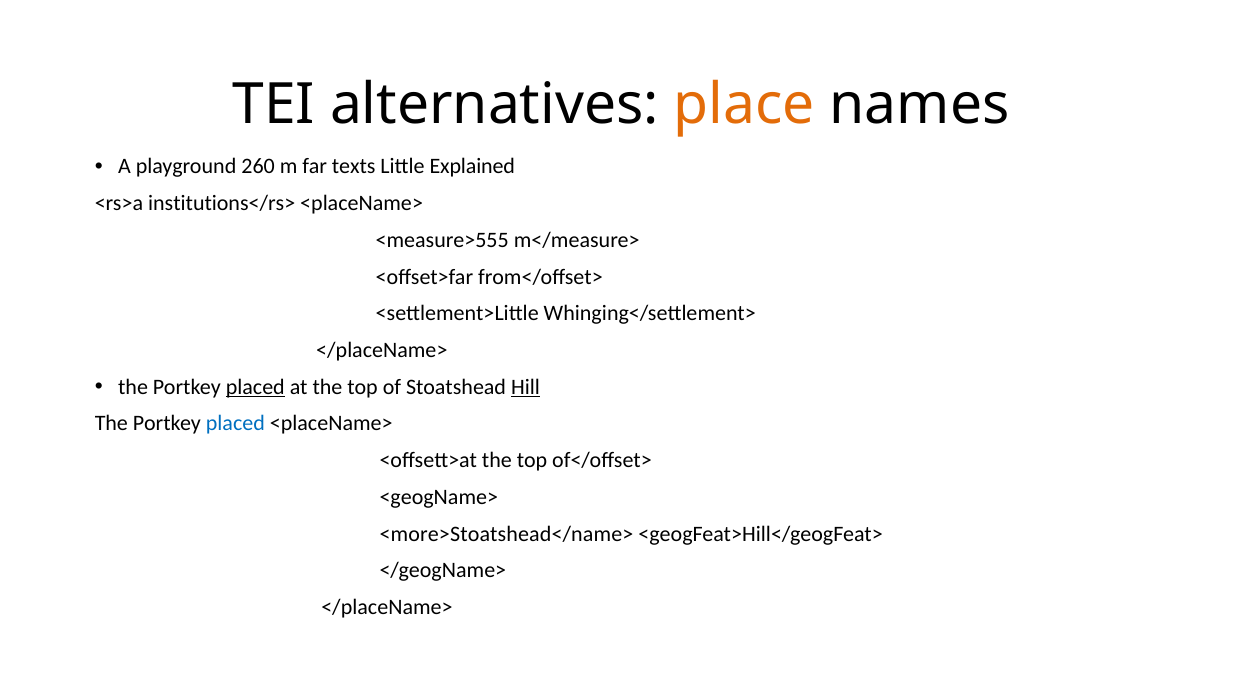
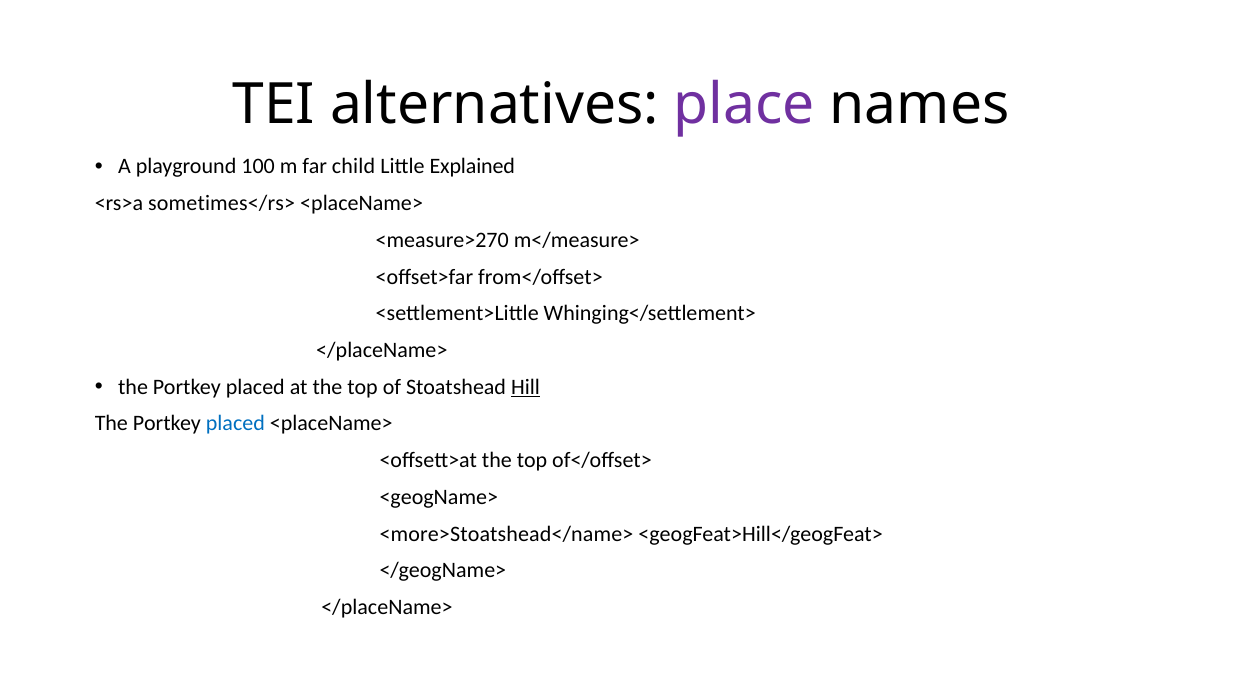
place colour: orange -> purple (744, 104)
260: 260 -> 100 (258, 167)
texts: texts -> child (354, 167)
institutions</rs>: institutions</rs> -> sometimes</rs> (222, 203)
<measure>555: <measure>555 -> <measure>270 (442, 240)
placed underline: present -> none (255, 387)
